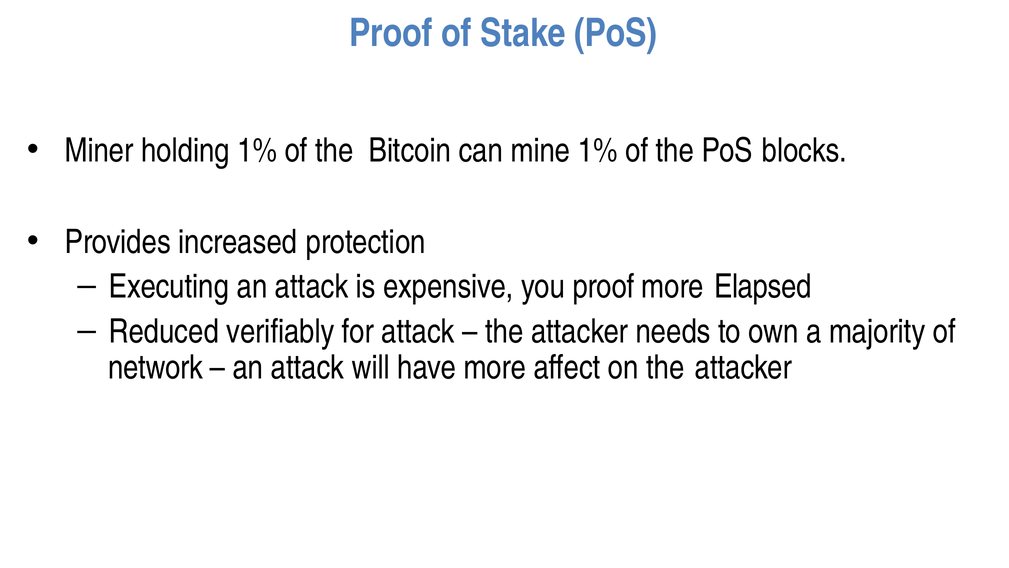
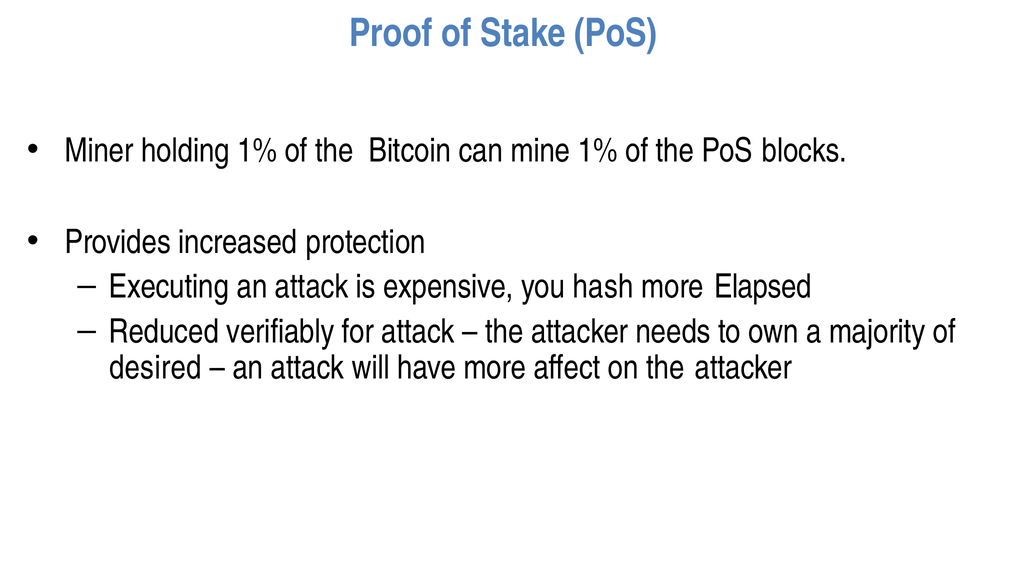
you proof: proof -> hash (603, 286)
network: network -> desired (155, 368)
